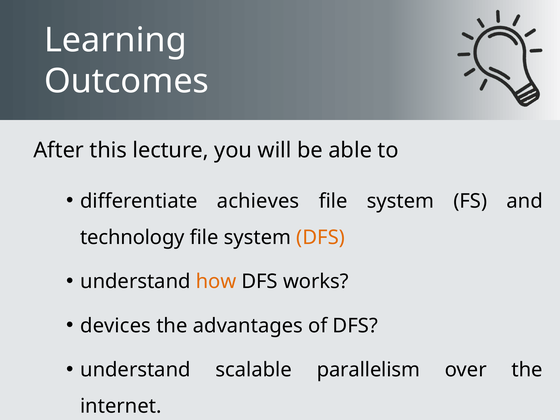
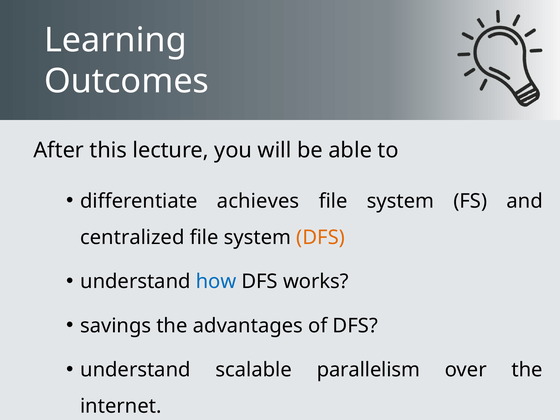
technology: technology -> centralized (132, 237)
how colour: orange -> blue (216, 282)
devices: devices -> savings (116, 326)
